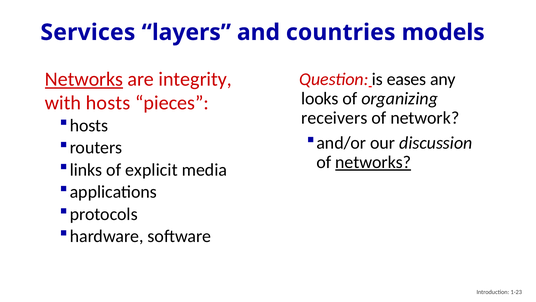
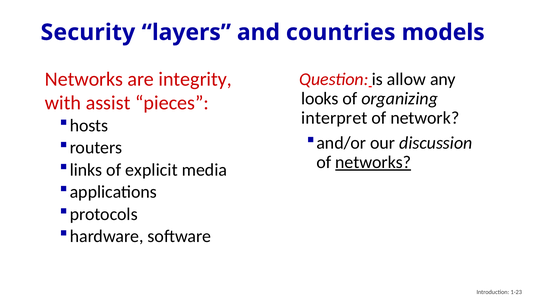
Services: Services -> Security (88, 32)
Networks underline: present -> none (84, 79)
eases: eases -> allow (406, 79)
with hosts: hosts -> assist (108, 103)
receivers: receivers -> interpret (334, 118)
